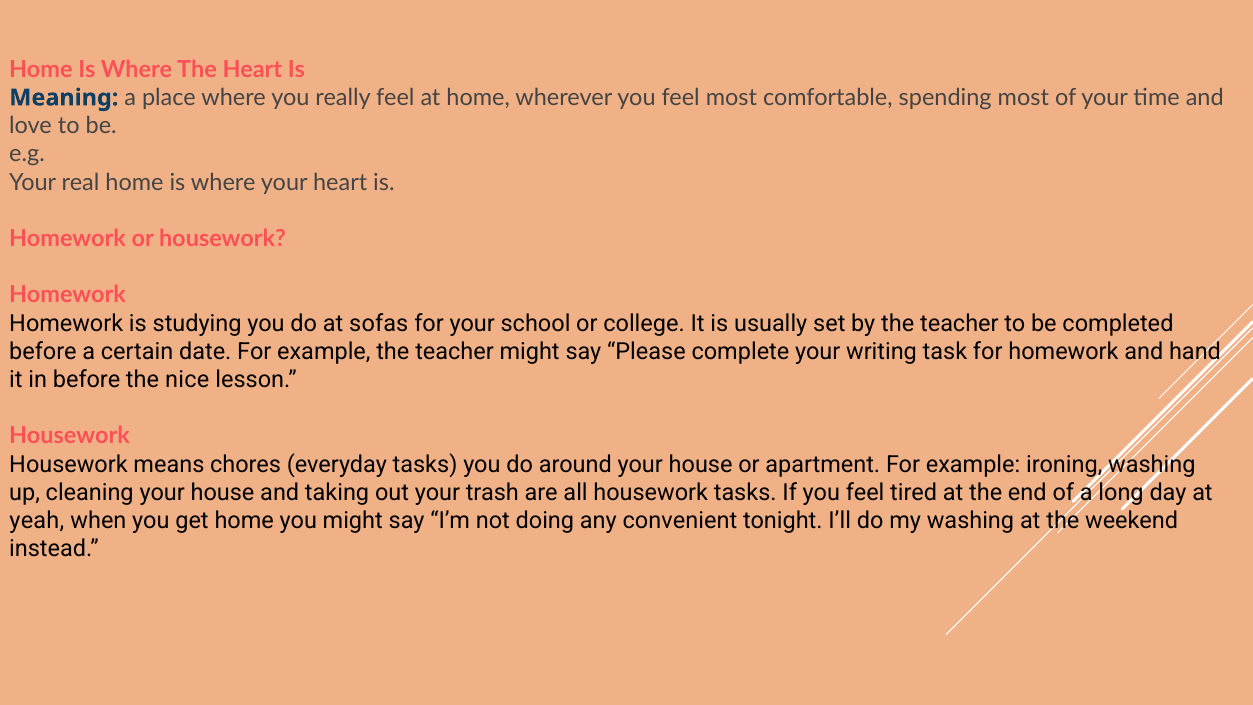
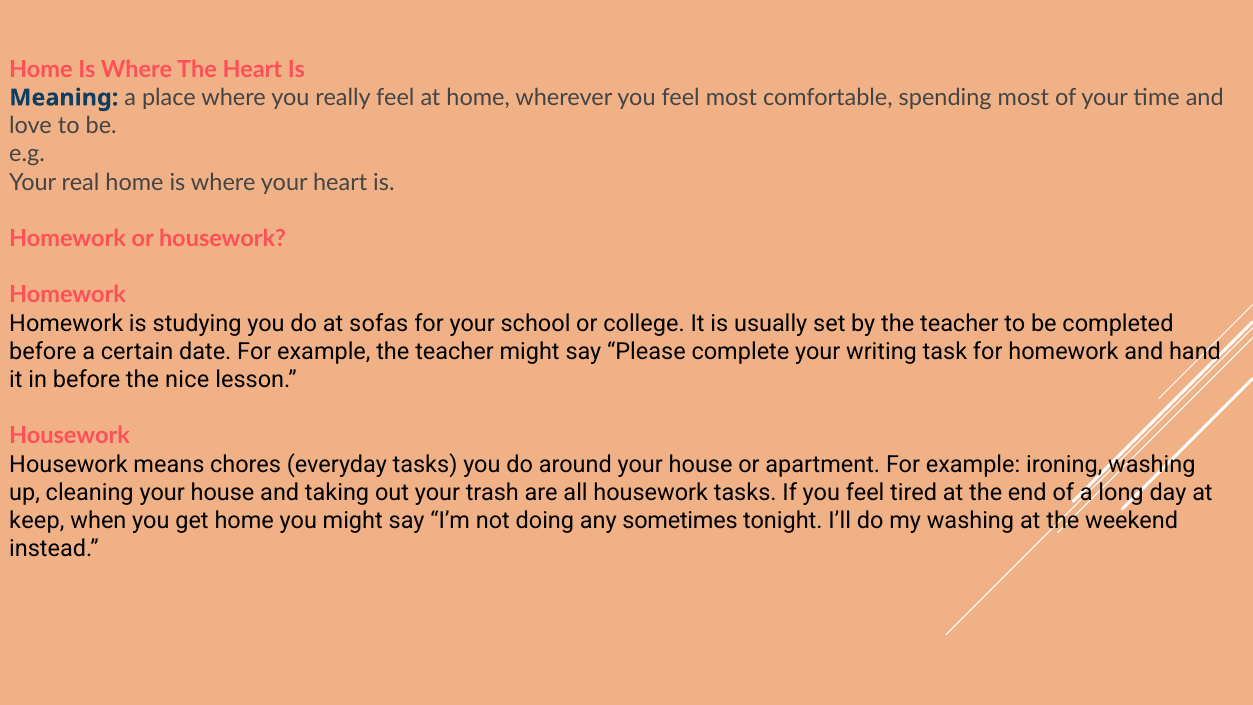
yeah: yeah -> keep (37, 521)
convenient: convenient -> sometimes (680, 521)
